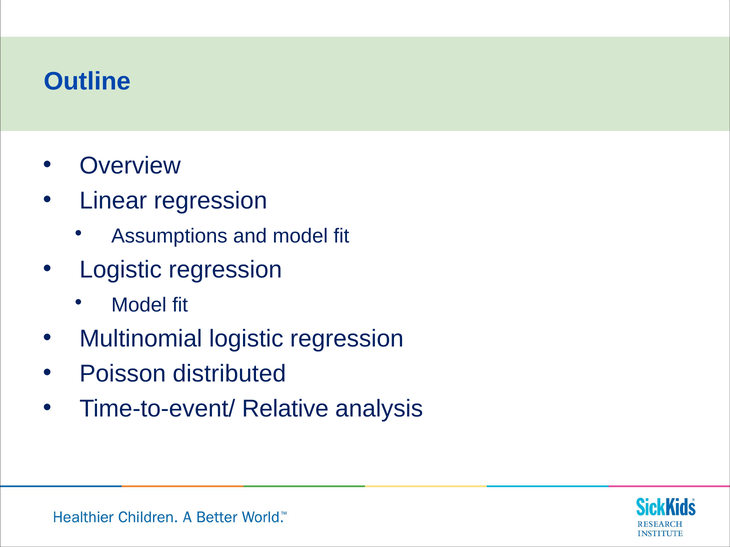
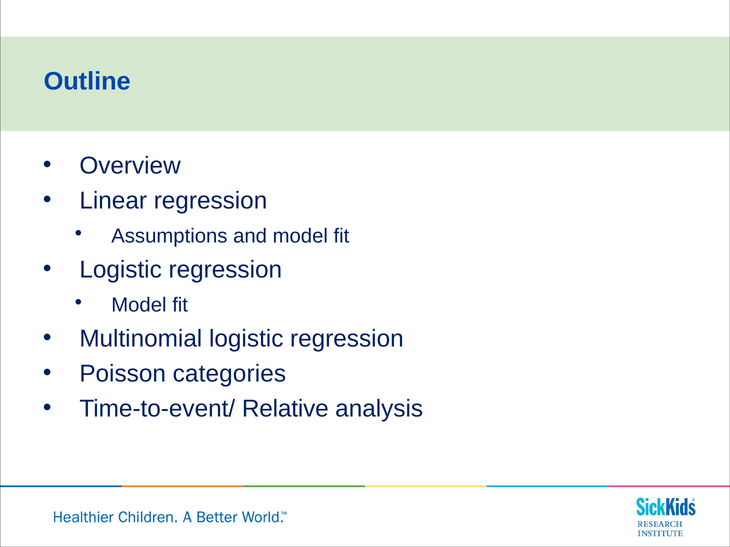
distributed: distributed -> categories (229, 374)
